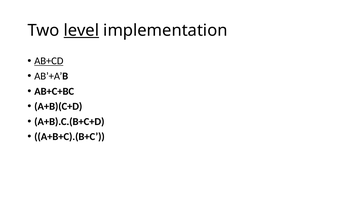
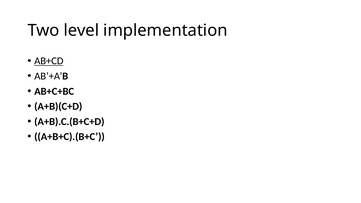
level underline: present -> none (81, 30)
